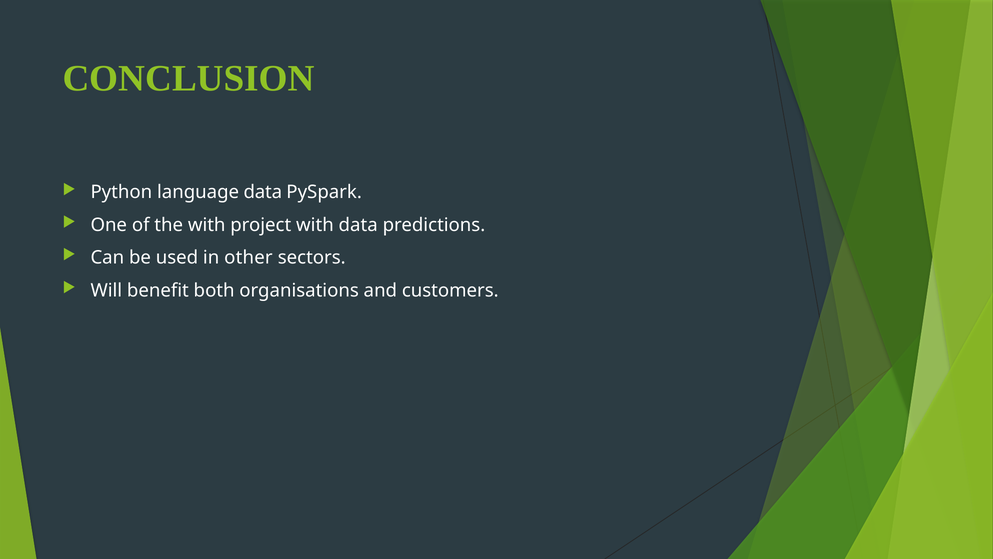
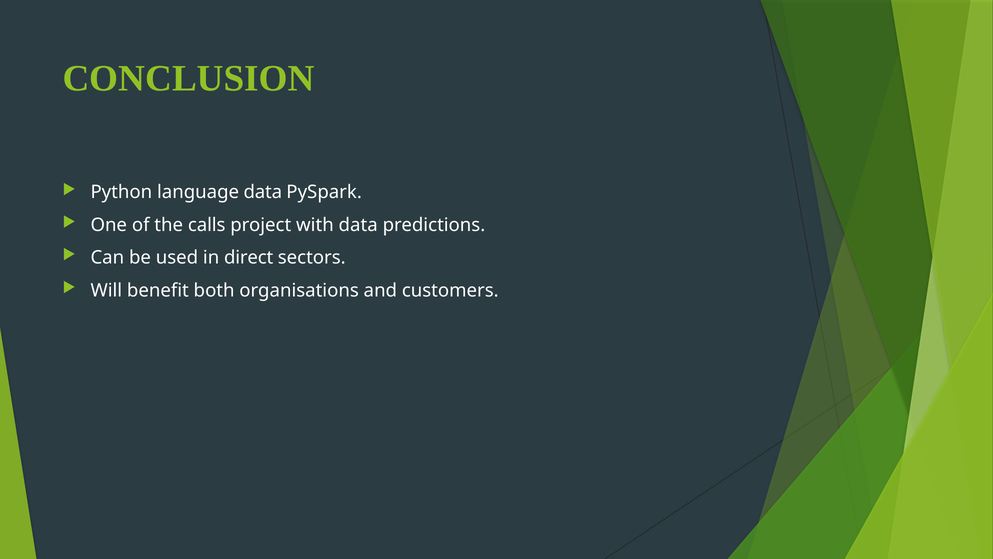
the with: with -> calls (207, 225)
other: other -> direct (249, 258)
